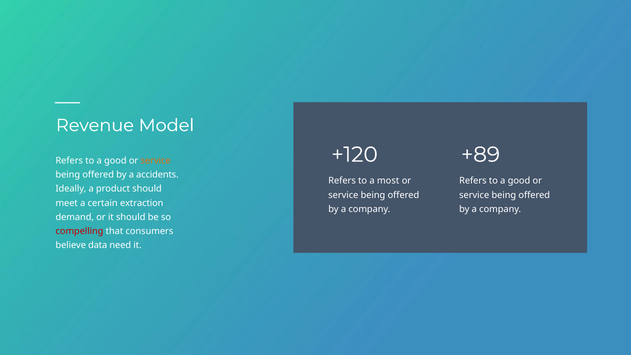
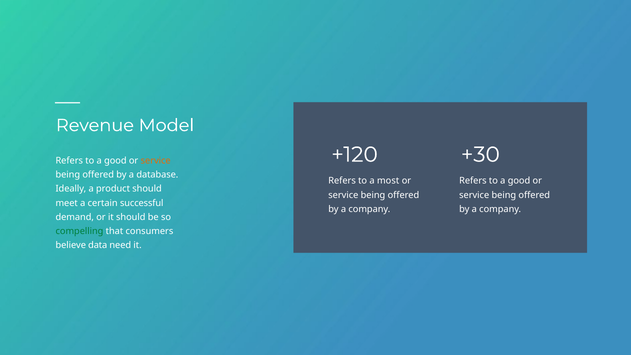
+89: +89 -> +30 (480, 155)
accidents: accidents -> database (157, 175)
extraction: extraction -> successful (142, 203)
compelling colour: red -> green (79, 231)
